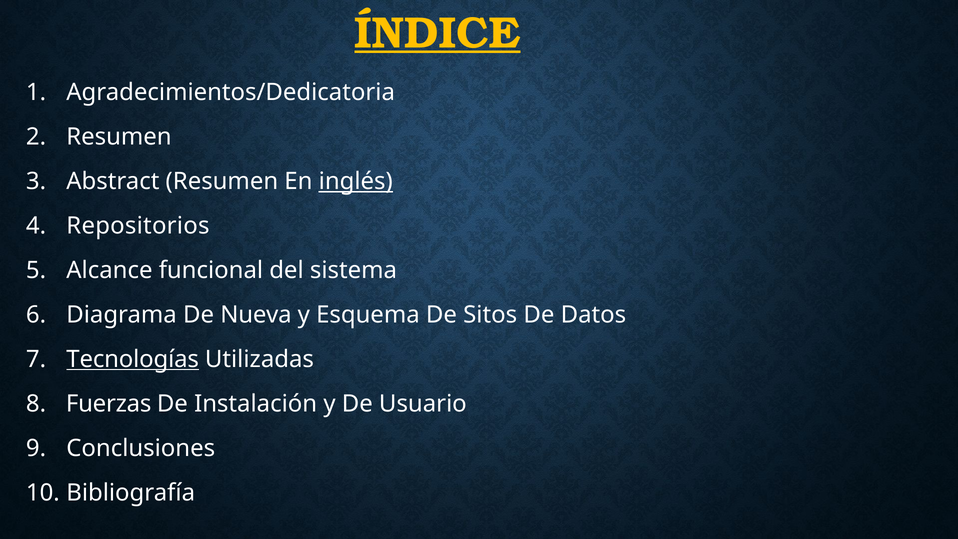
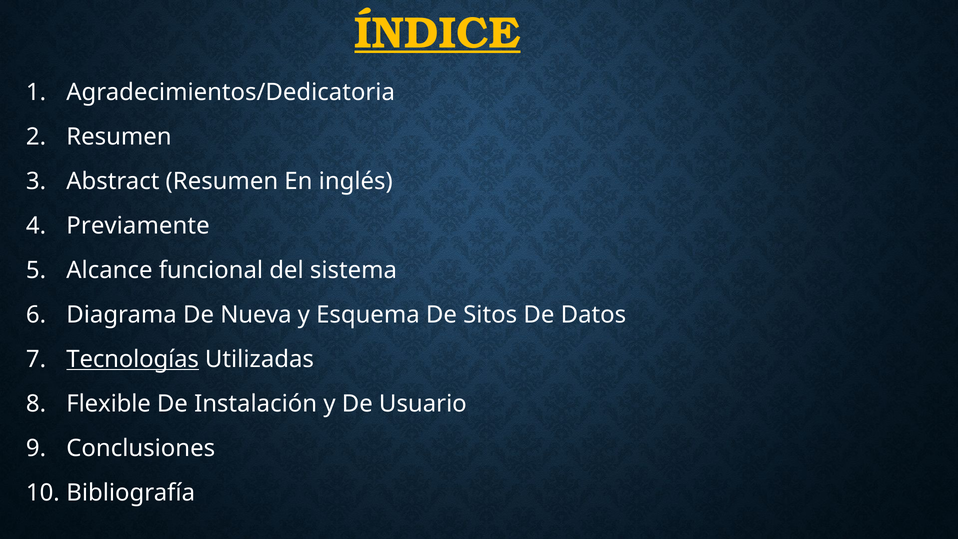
inglés underline: present -> none (356, 181)
Repositorios: Repositorios -> Previamente (138, 226)
Fuerzas: Fuerzas -> Flexible (109, 404)
